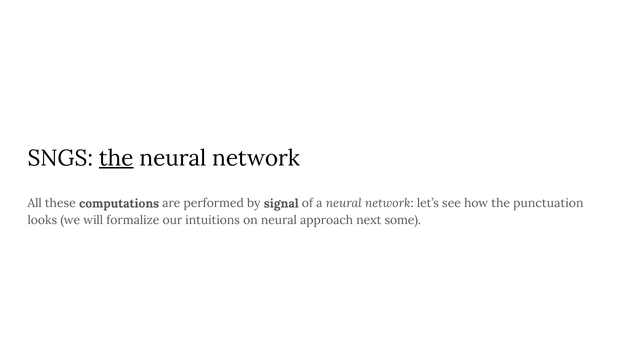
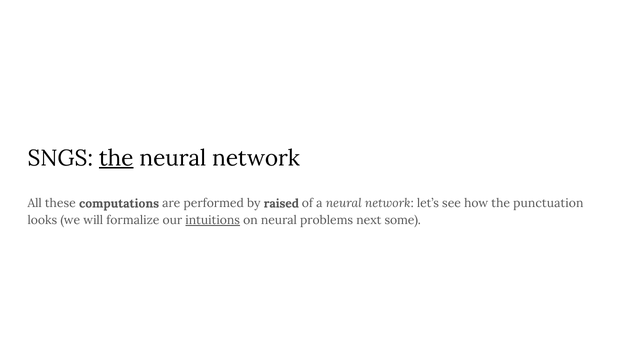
signal: signal -> raised (281, 203)
intuitions underline: none -> present (213, 220)
approach: approach -> problems (327, 220)
